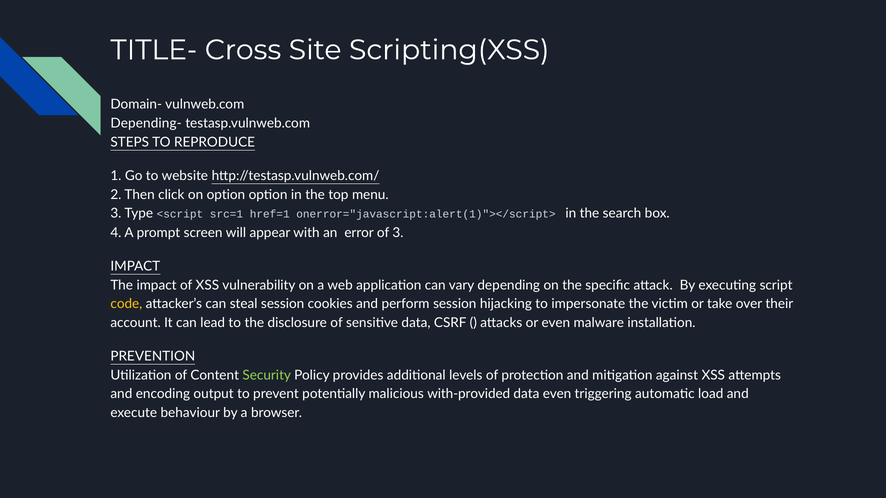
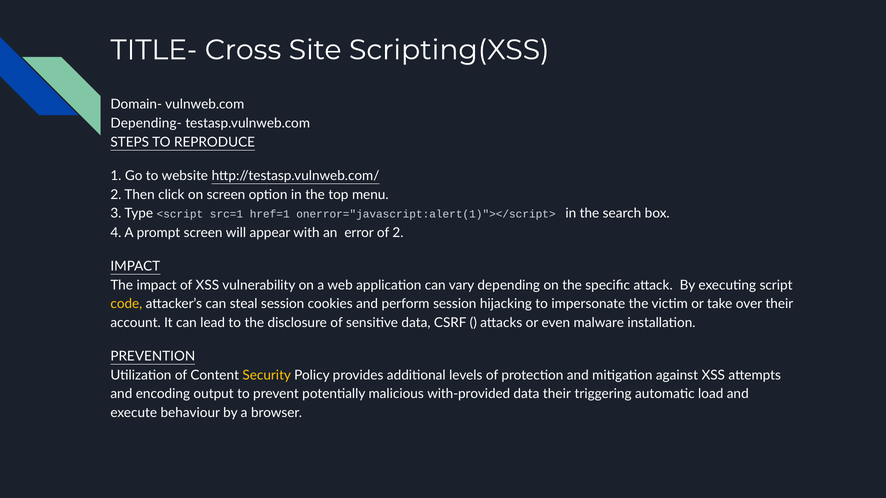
on option: option -> screen (226, 195)
of 3: 3 -> 2 (398, 233)
Security colour: light green -> yellow (267, 375)
data even: even -> their (557, 394)
